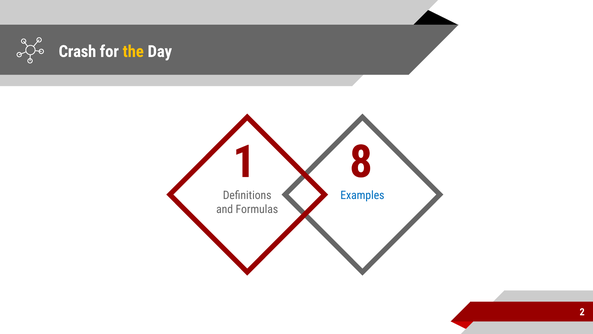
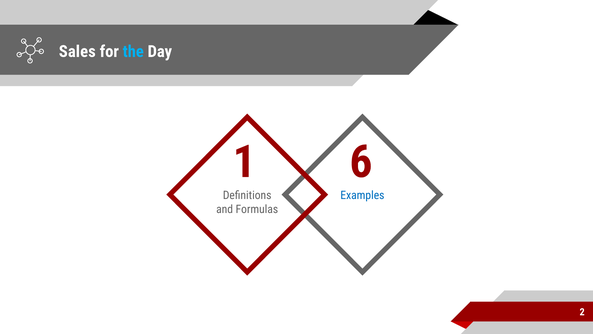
Crash: Crash -> Sales (77, 51)
the colour: yellow -> light blue (133, 51)
8: 8 -> 6 (361, 162)
